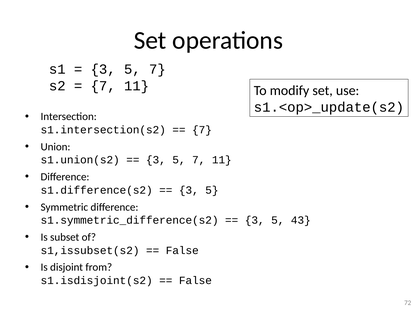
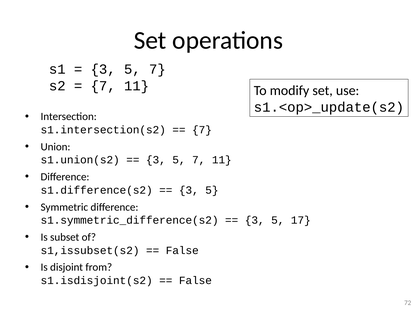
43: 43 -> 17 (301, 220)
